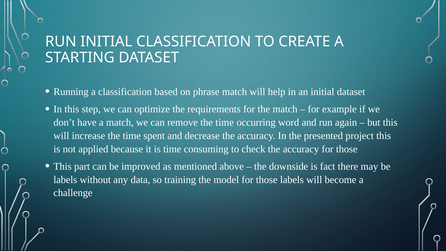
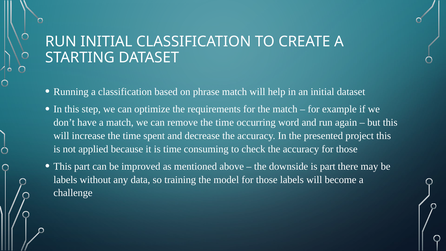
is fact: fact -> part (328, 166)
